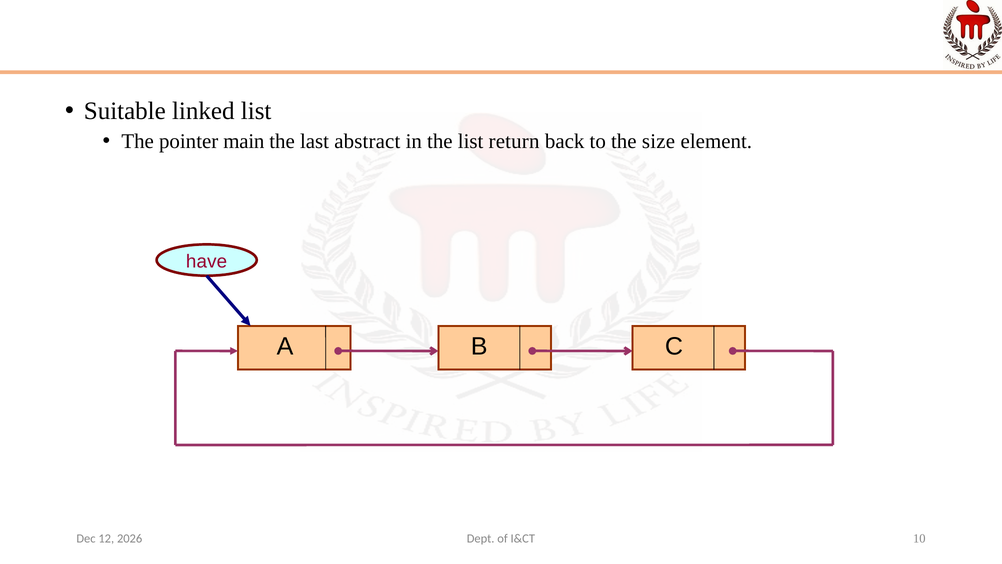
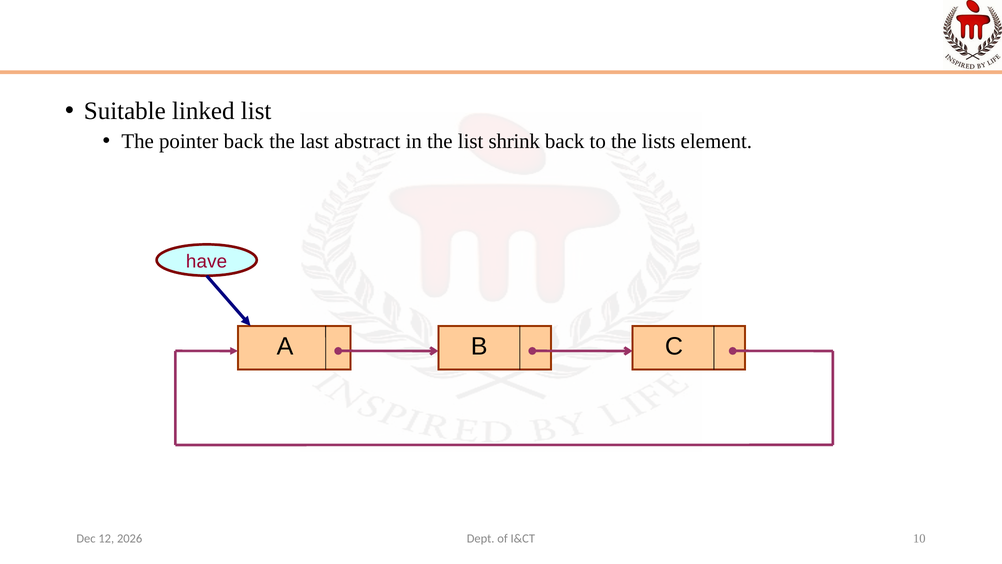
pointer main: main -> back (244, 141)
return: return -> shrink (514, 141)
size: size -> lists (659, 141)
